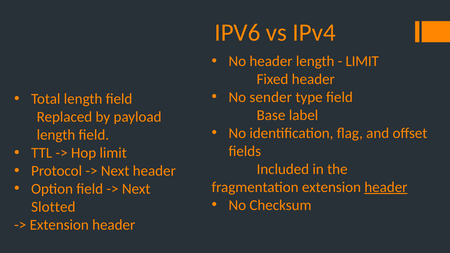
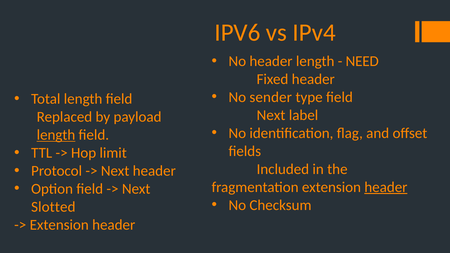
LIMIT: LIMIT -> NEED (362, 61)
Base: Base -> Next (271, 115)
length underline: none -> present (56, 135)
